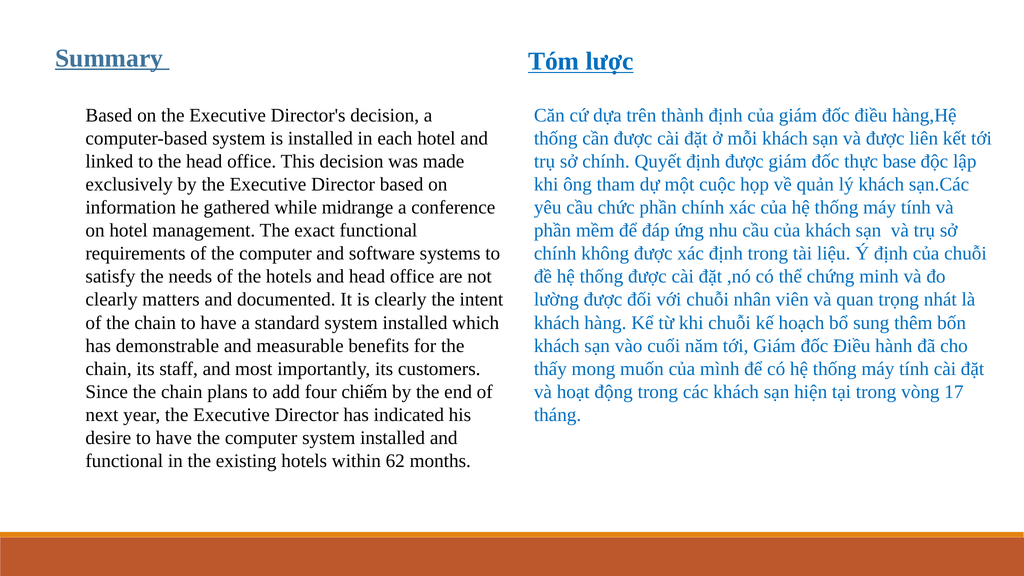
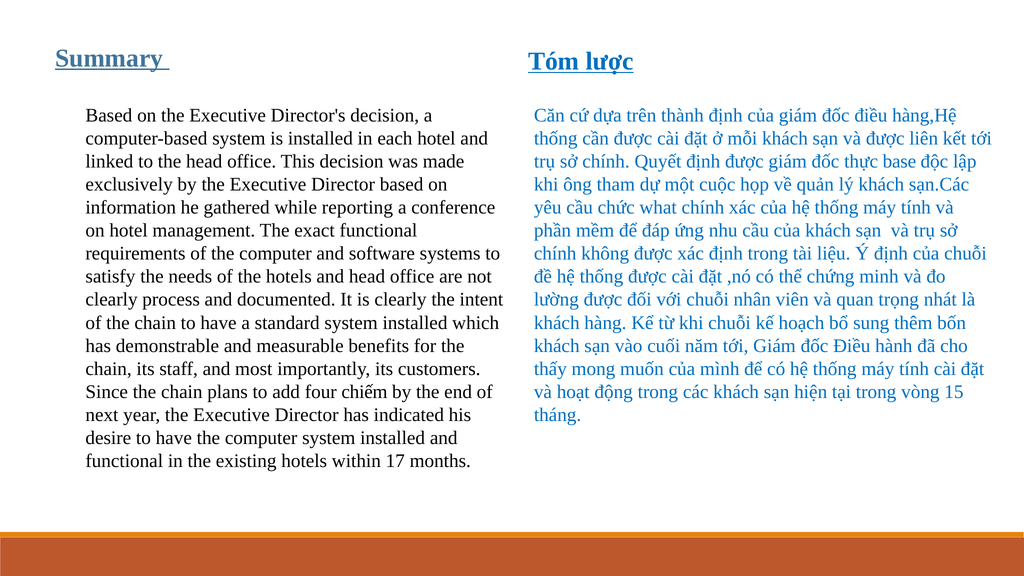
midrange: midrange -> reporting (357, 207)
chức phần: phần -> what (658, 207)
matters: matters -> process (171, 300)
17: 17 -> 15 (954, 392)
62: 62 -> 17 (395, 461)
